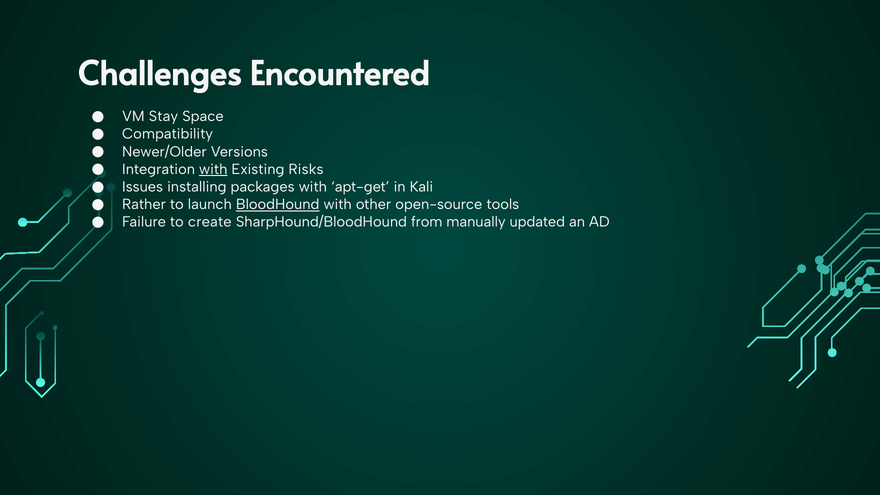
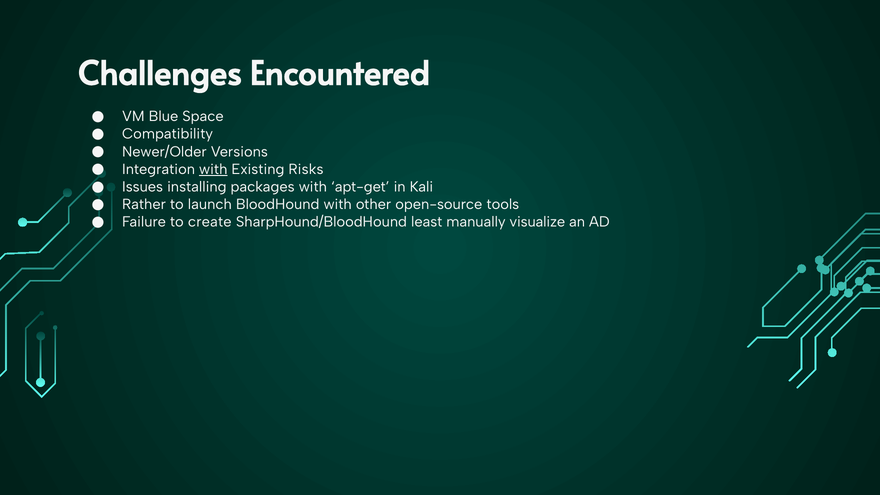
Stay: Stay -> Blue (164, 117)
BloodHound underline: present -> none (278, 205)
from: from -> least (427, 222)
updated: updated -> visualize (537, 222)
